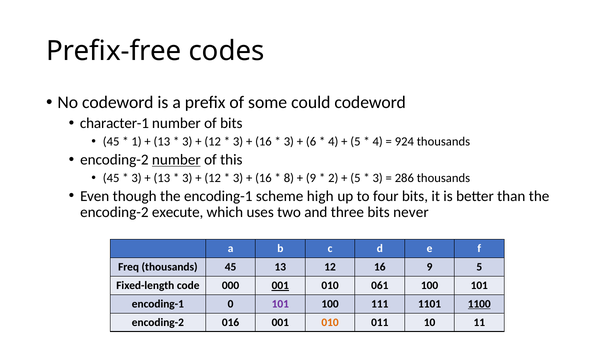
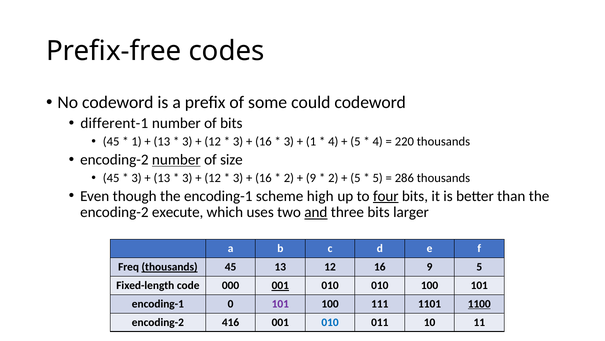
character-1: character-1 -> different-1 (114, 123)
6: 6 -> 1 (311, 141)
924: 924 -> 220 (404, 141)
this: this -> size (231, 159)
8: 8 -> 2 (289, 177)
3: 3 -> 5 (378, 177)
four underline: none -> present (386, 196)
and underline: none -> present (316, 212)
never: never -> larger (411, 212)
thousands underline: none -> present (170, 267)
010 061: 061 -> 010 (380, 285)
016: 016 -> 416 (231, 322)
010 colour: orange -> blue (330, 322)
